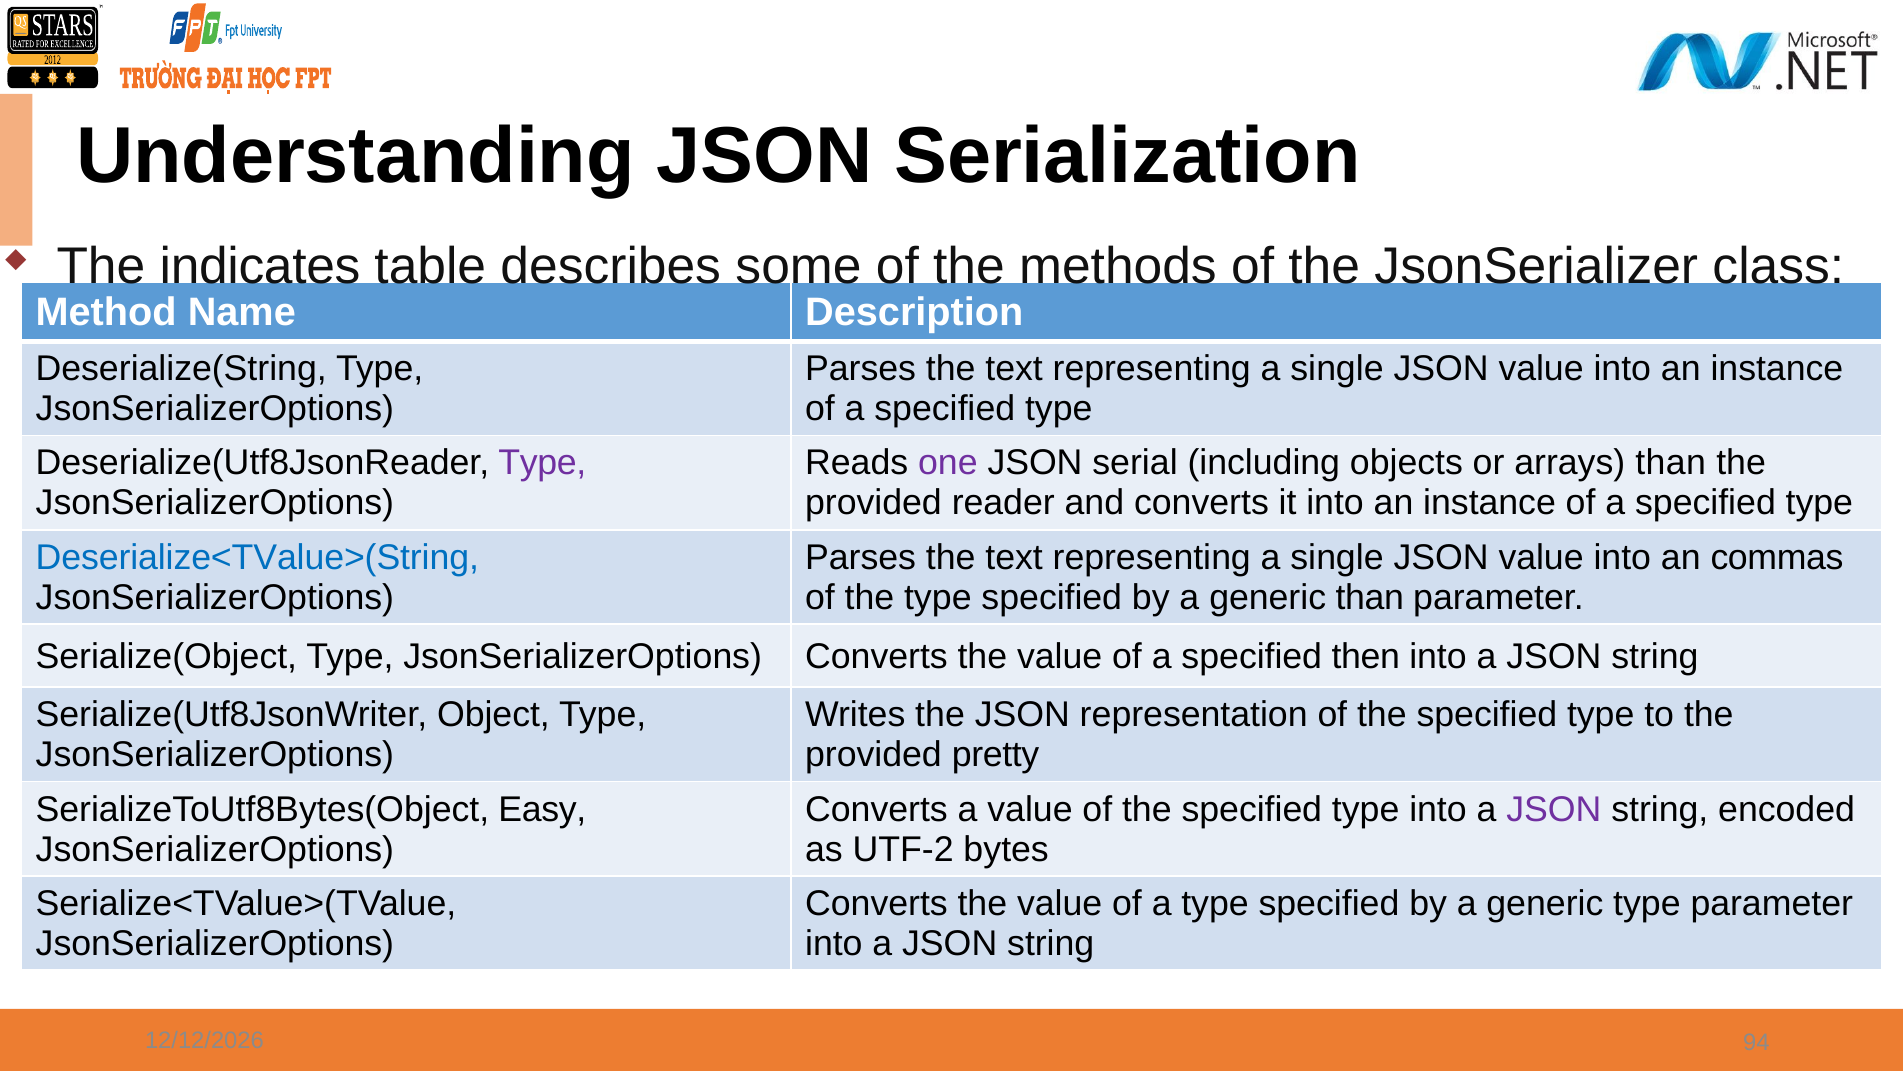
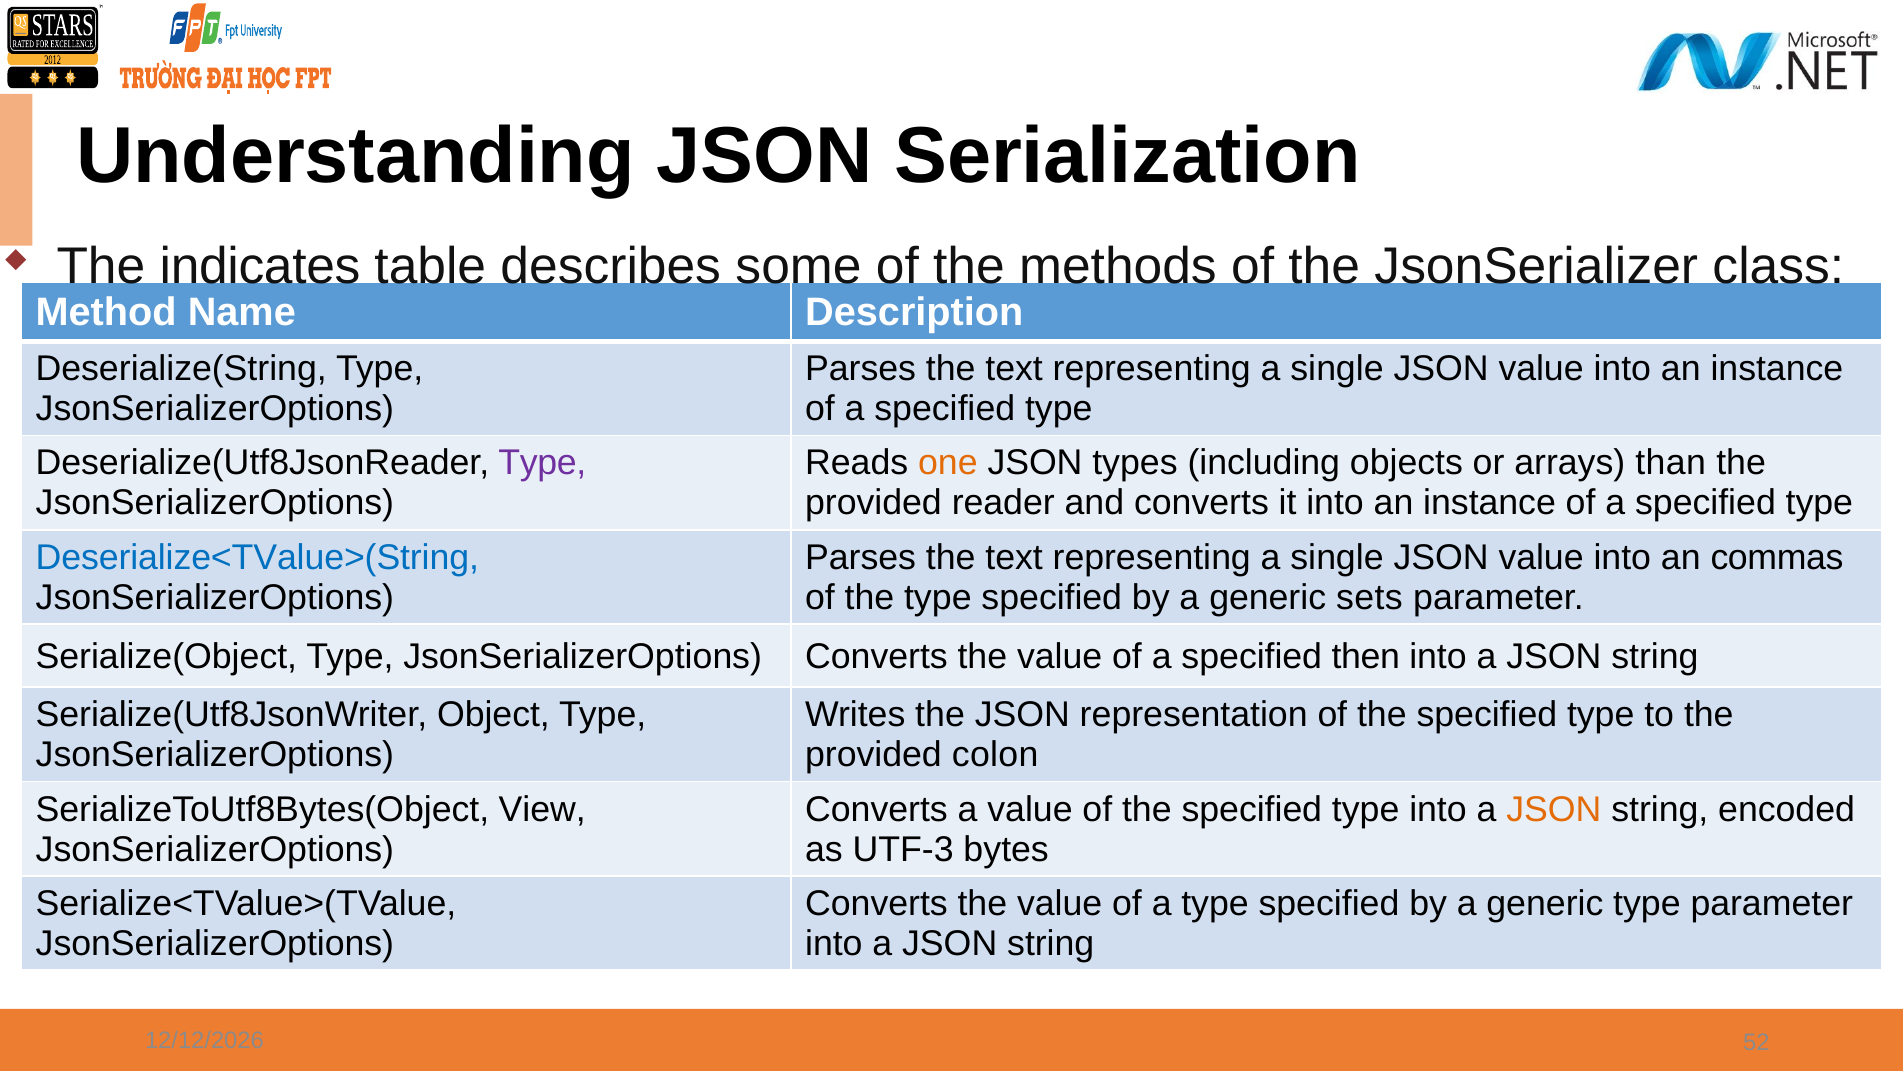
one colour: purple -> orange (948, 463)
serial: serial -> types (1135, 463)
generic than: than -> sets (1369, 597)
pretty: pretty -> colon (995, 755)
Easy: Easy -> View (542, 809)
JSON colour: purple -> orange (1554, 809)
UTF-2: UTF-2 -> UTF-3 (903, 849)
94: 94 -> 52 (1756, 1042)
